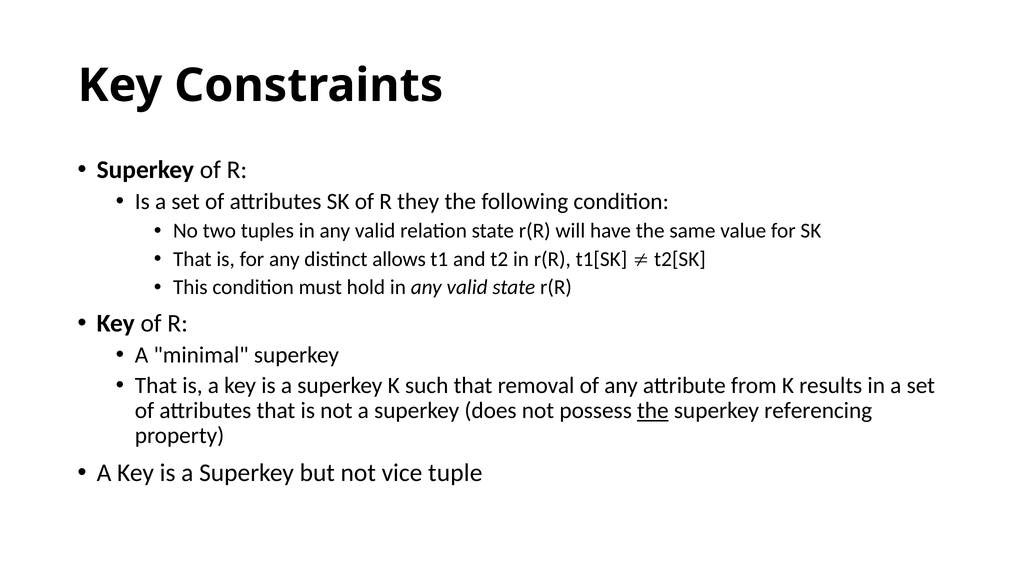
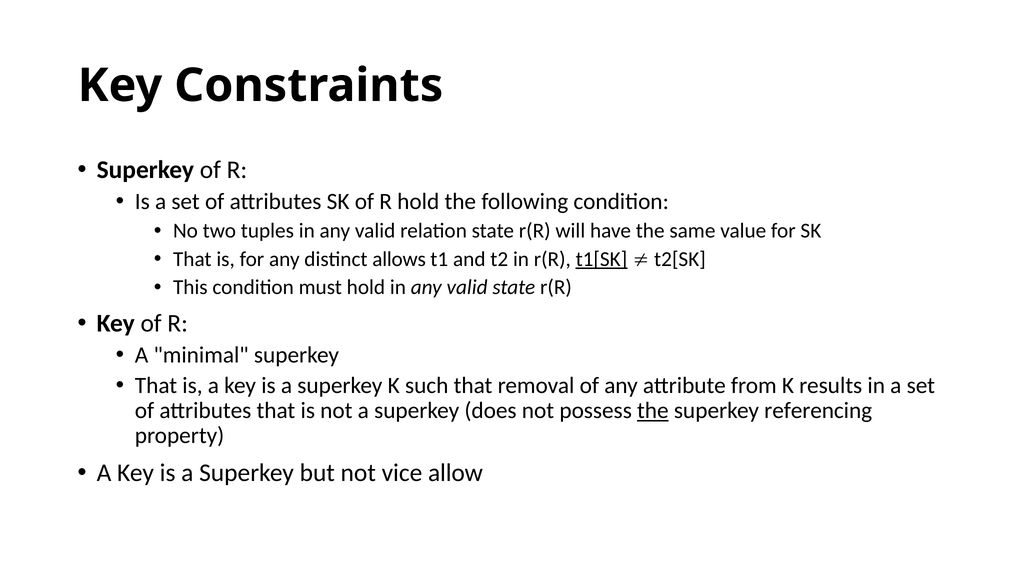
R they: they -> hold (418, 201)
t1[SK underline: none -> present (601, 259)
tuple: tuple -> allow (455, 472)
